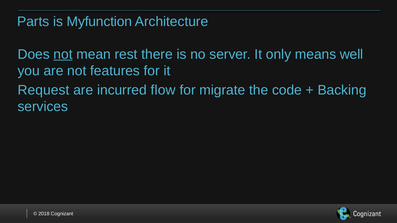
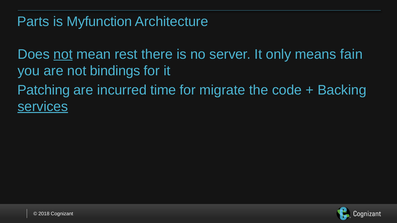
well: well -> fain (351, 54)
features: features -> bindings (115, 71)
Request: Request -> Patching (44, 90)
flow: flow -> time (163, 90)
services underline: none -> present (43, 107)
